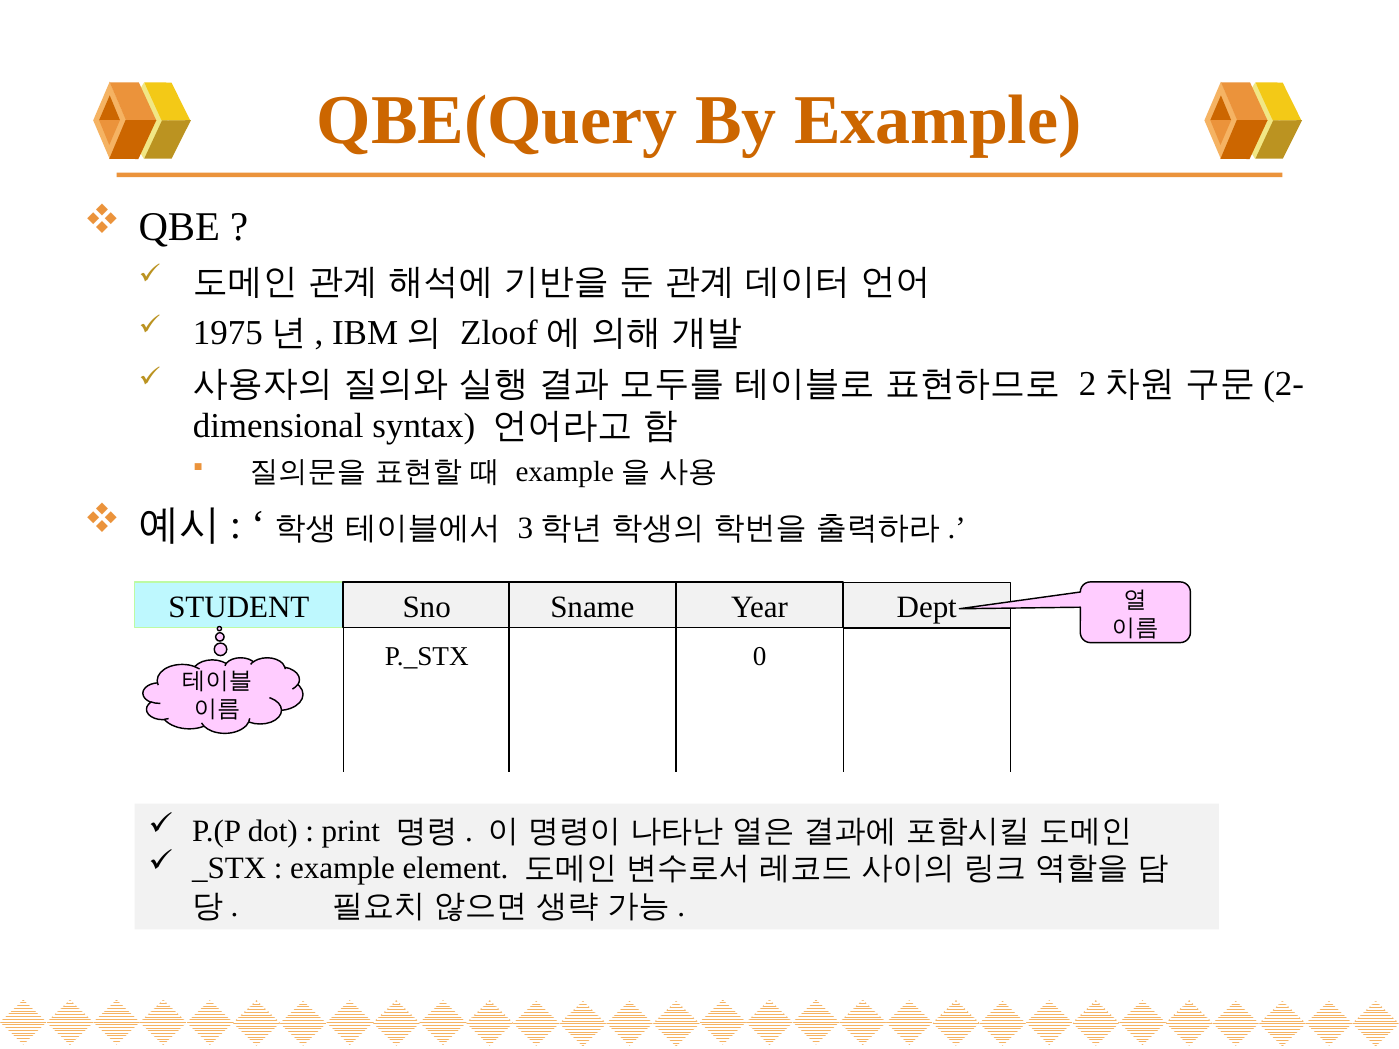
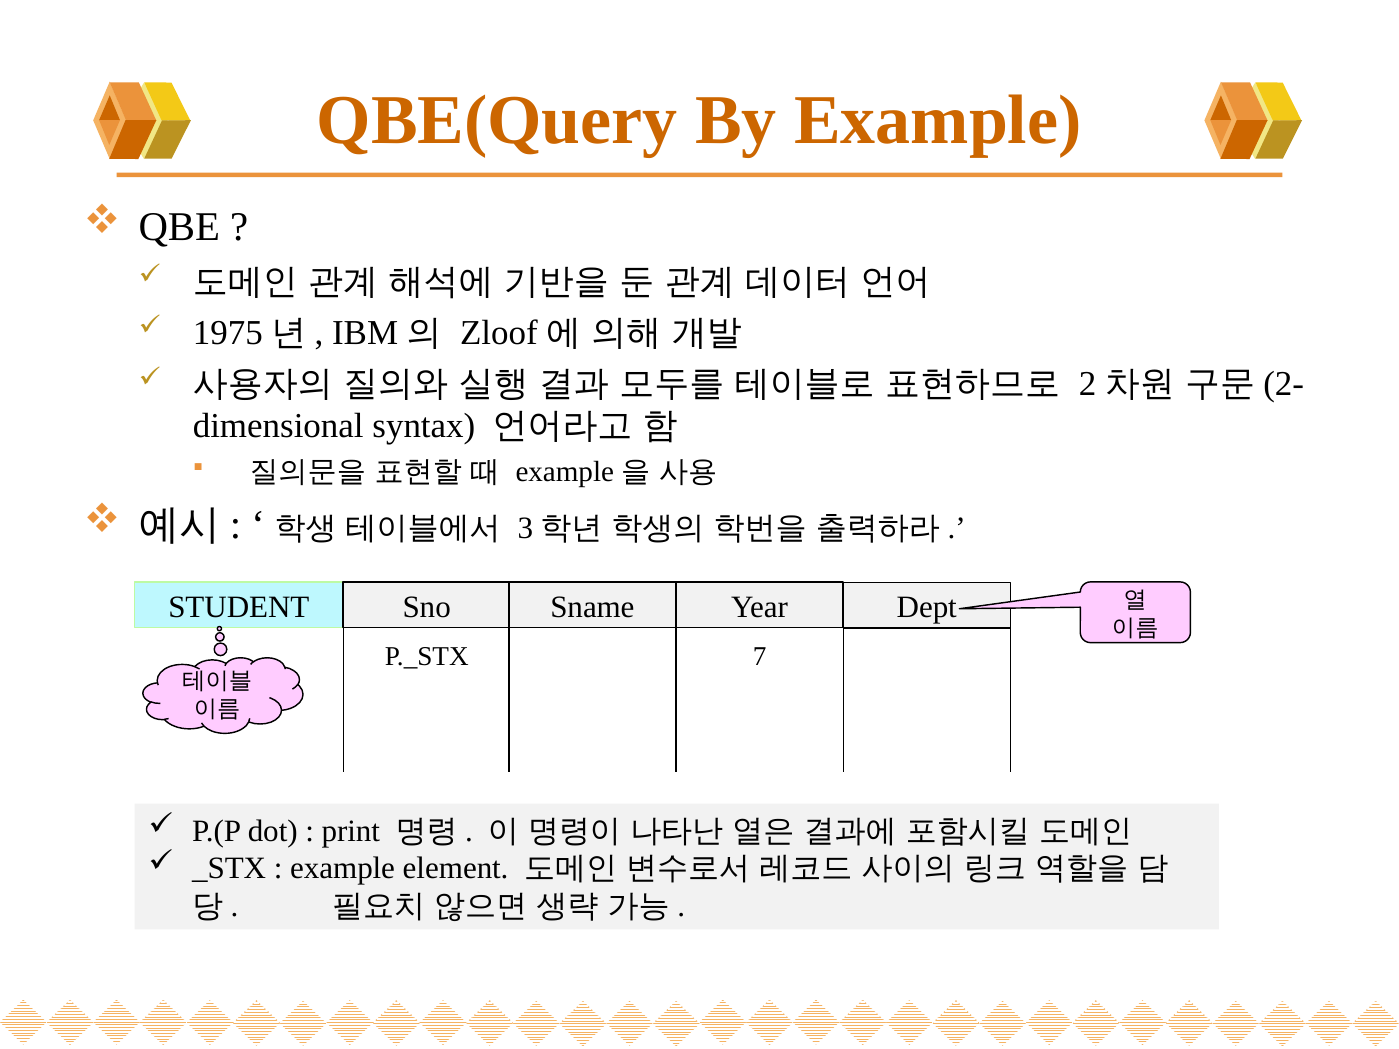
0: 0 -> 7 (760, 656)
